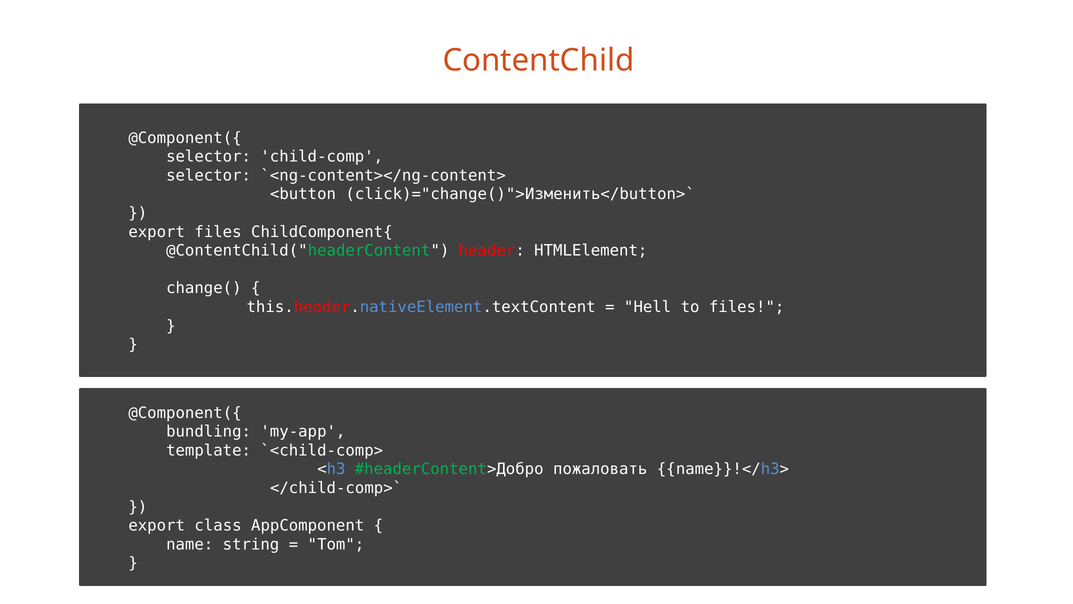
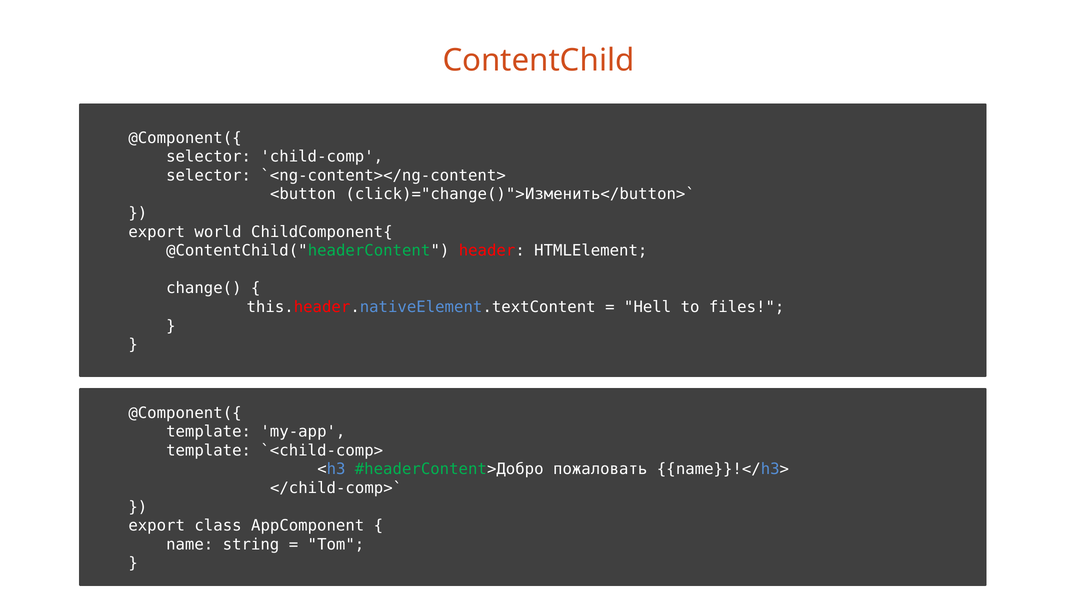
export files: files -> world (218, 232)
bundling: bundling -> template (209, 431)
